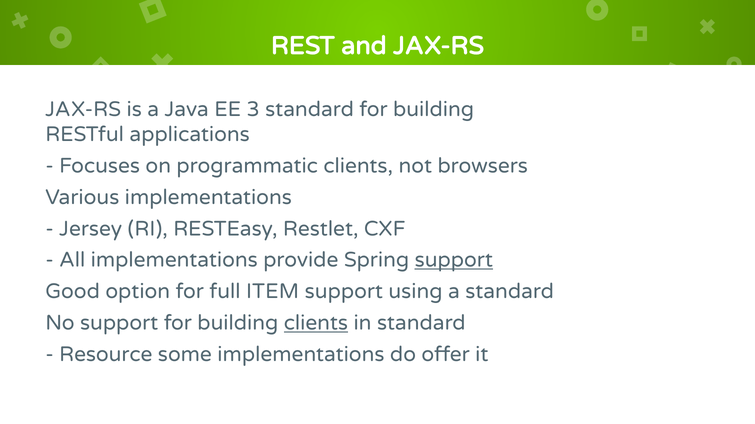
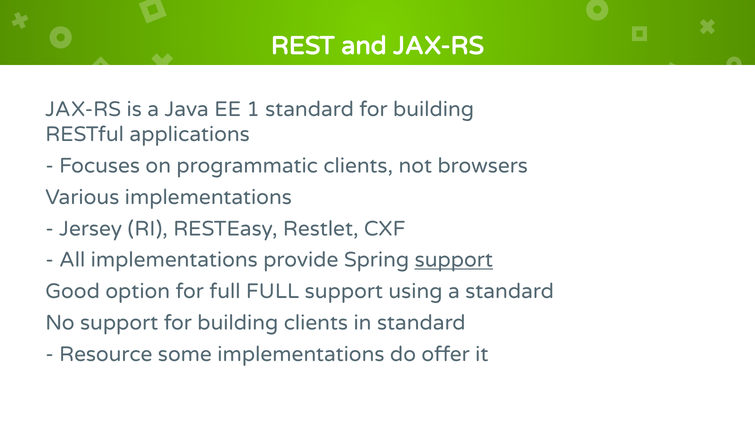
3: 3 -> 1 (253, 109)
full ITEM: ITEM -> FULL (273, 292)
clients underline: present -> none (316, 323)
